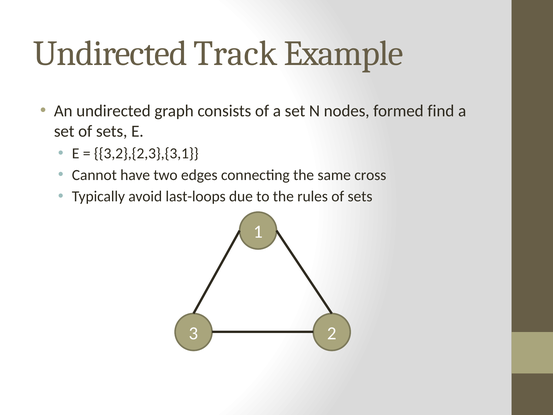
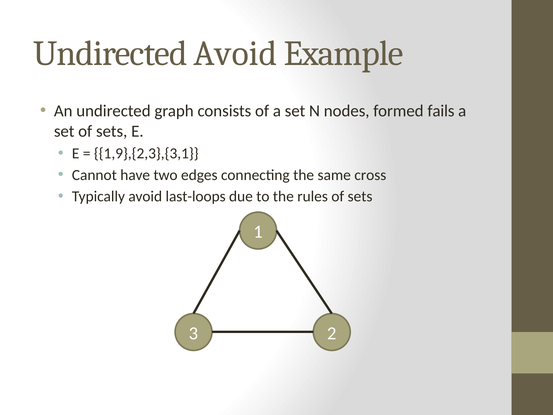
Undirected Track: Track -> Avoid (235, 54)
find: find -> fails (441, 111)
3,2},{2,3},{3,1: 3,2},{2,3},{3,1 -> 1,9},{2,3},{3,1 (146, 153)
